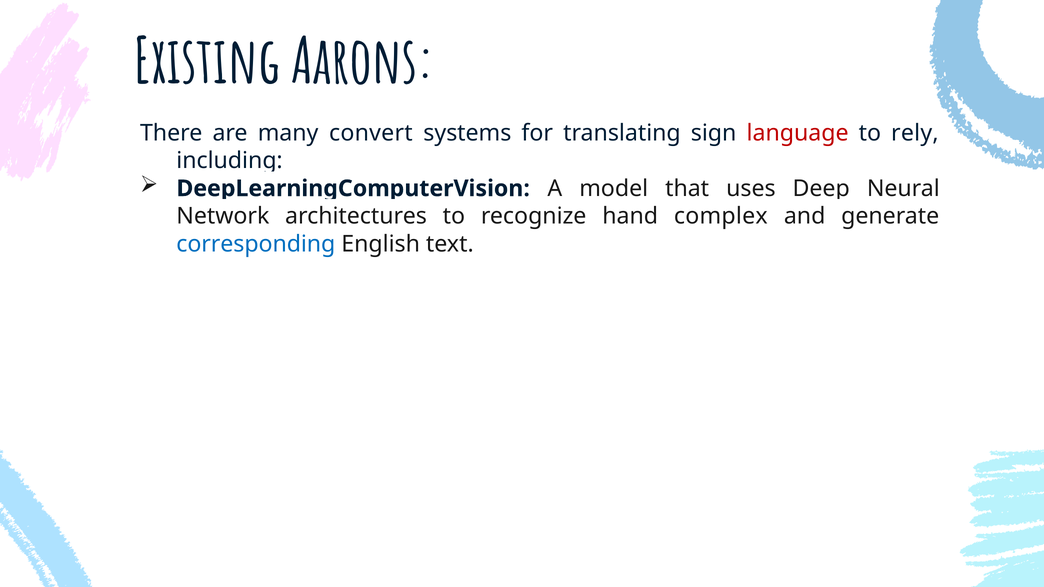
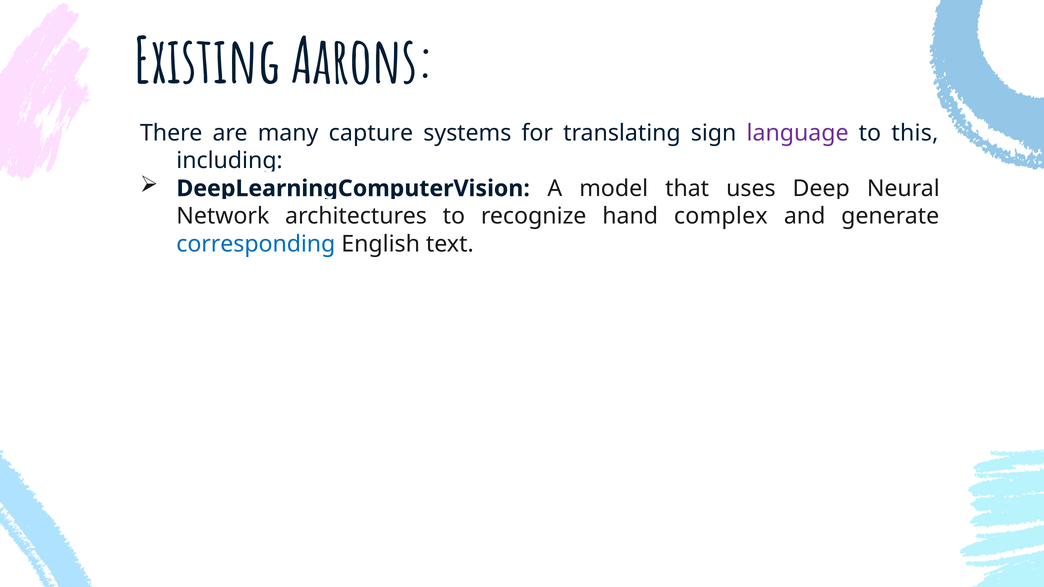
convert: convert -> capture (371, 133)
language colour: red -> purple (798, 133)
rely: rely -> this (915, 133)
